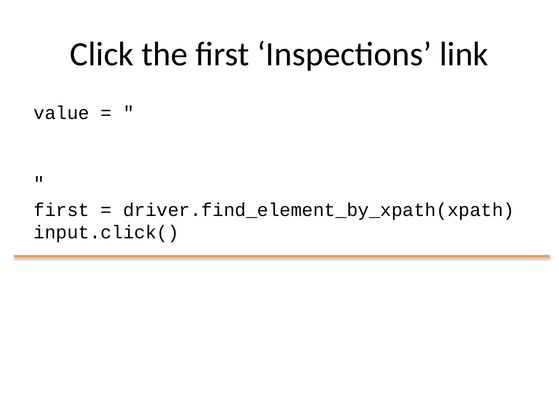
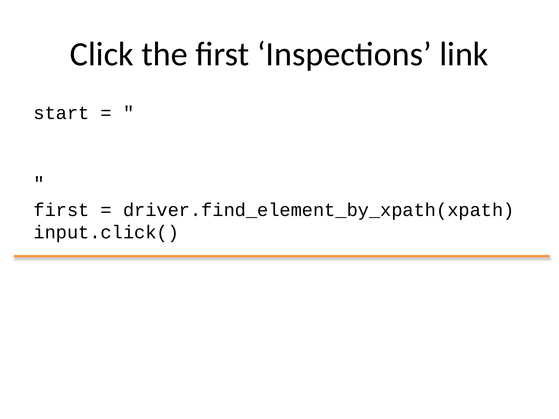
value: value -> start (62, 113)
